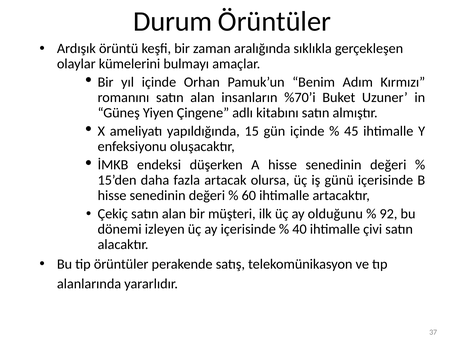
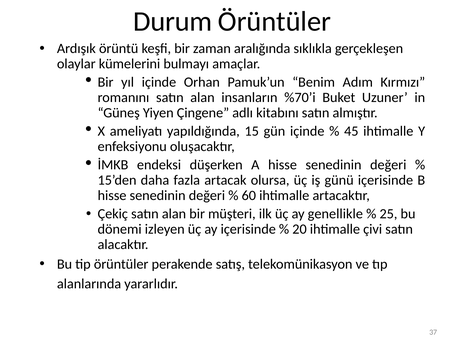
olduğunu: olduğunu -> genellikle (335, 214)
92: 92 -> 25 (388, 214)
40: 40 -> 20 (300, 230)
